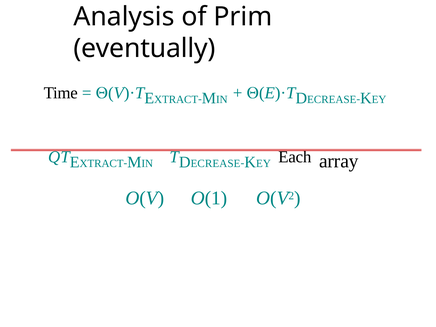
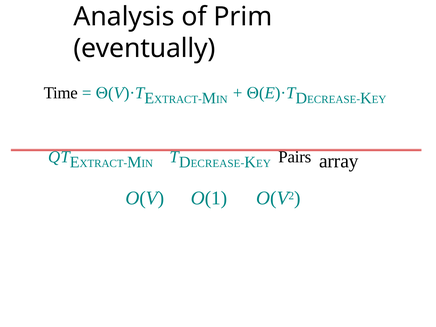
Each: Each -> Pairs (295, 157)
